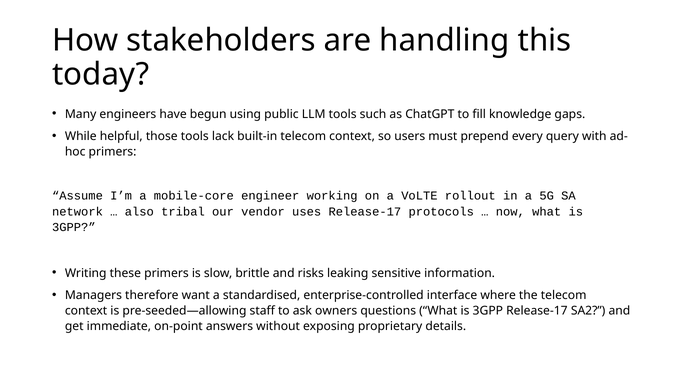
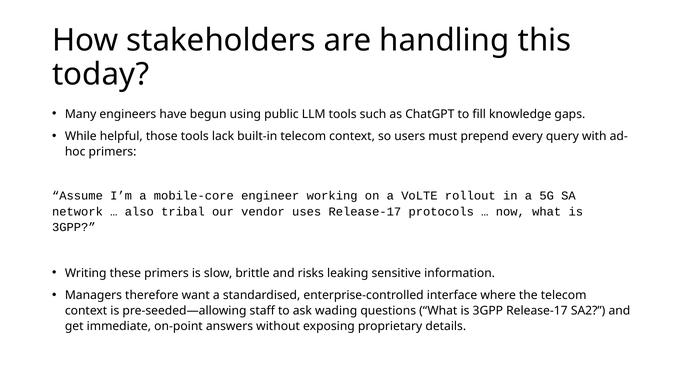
owners: owners -> wading (336, 311)
